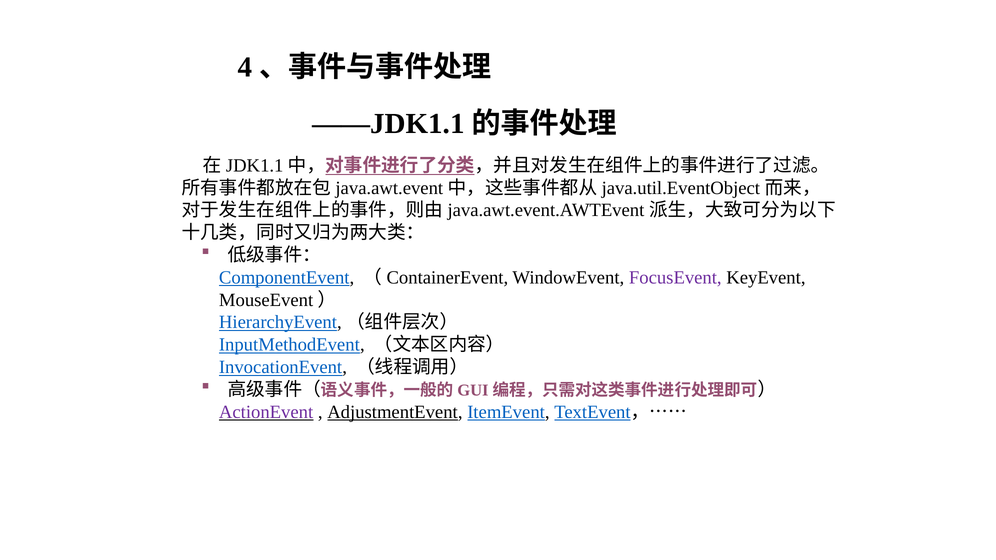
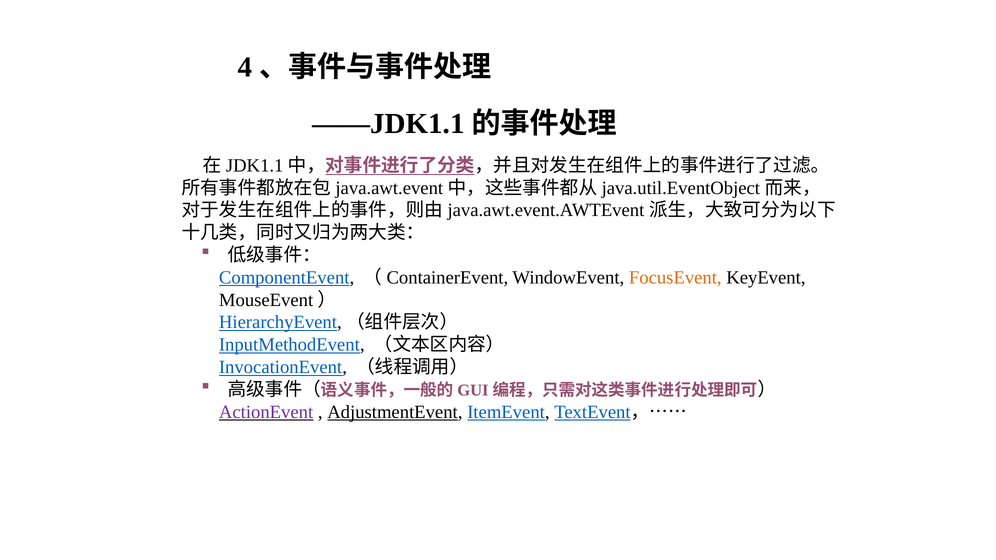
FocusEvent colour: purple -> orange (675, 278)
